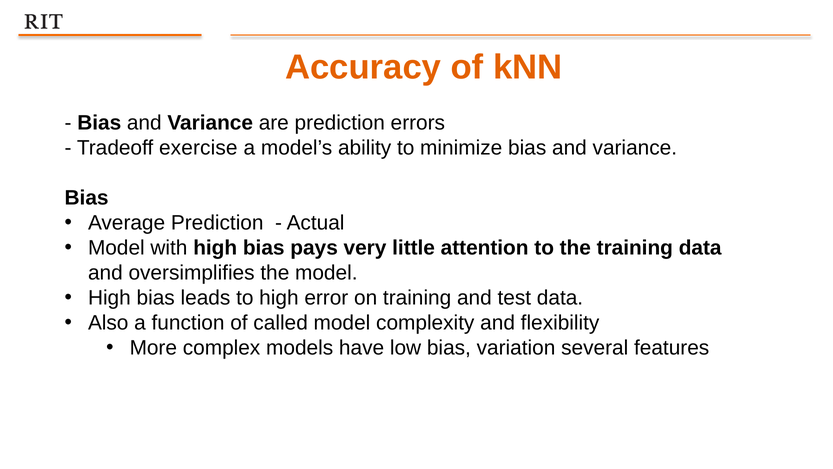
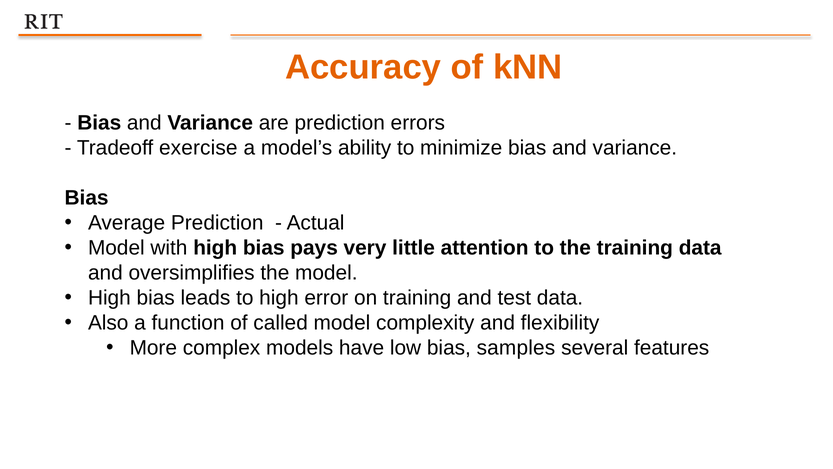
variation: variation -> samples (516, 348)
